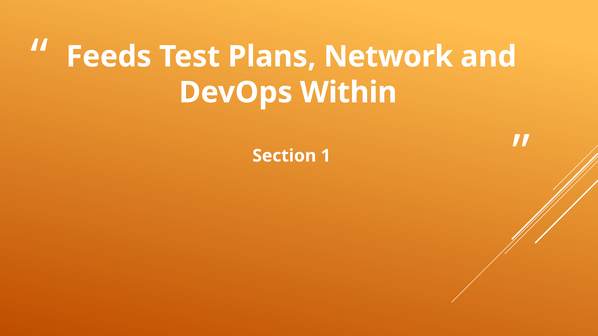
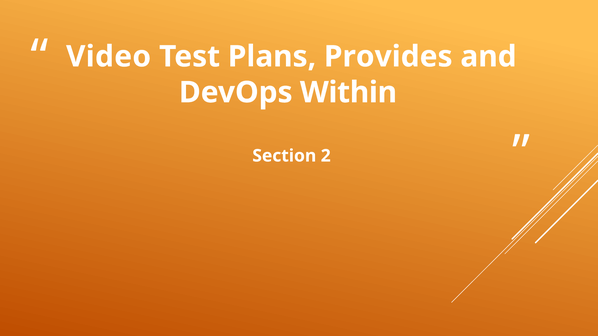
Feeds: Feeds -> Video (109, 57)
Network: Network -> Provides (388, 57)
1: 1 -> 2 (326, 156)
